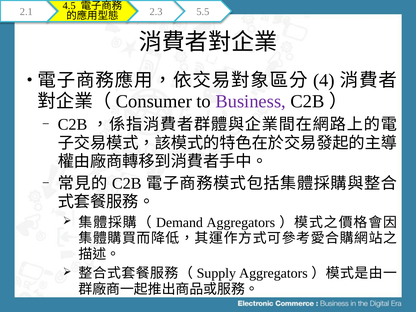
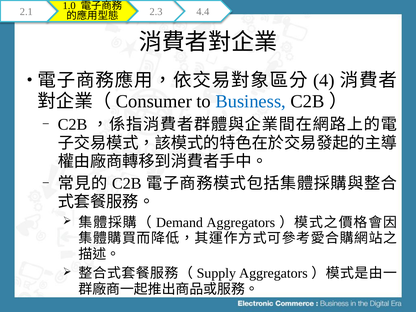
4.5: 4.5 -> 1.0 (69, 6)
5.5: 5.5 -> 4.4 (203, 12)
Business colour: purple -> blue (251, 101)
